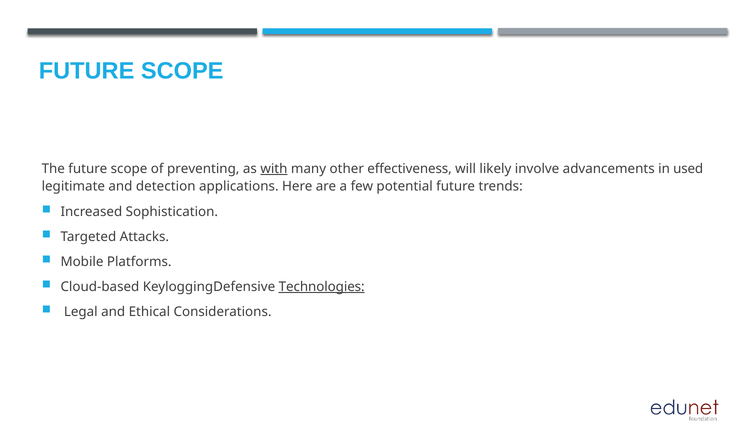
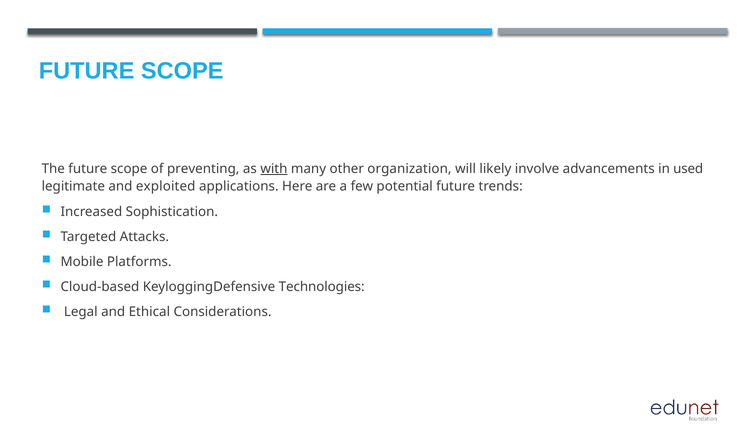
effectiveness: effectiveness -> organization (409, 169)
detection: detection -> exploited (166, 186)
Technologies underline: present -> none (322, 287)
